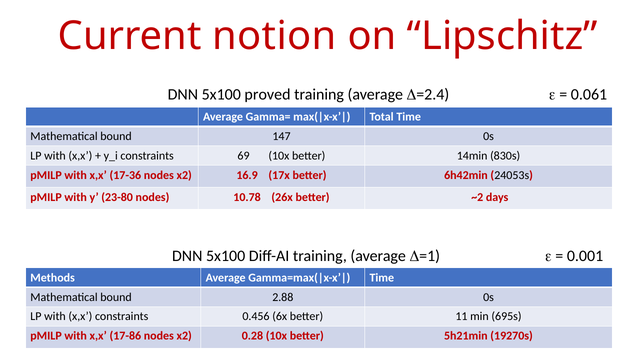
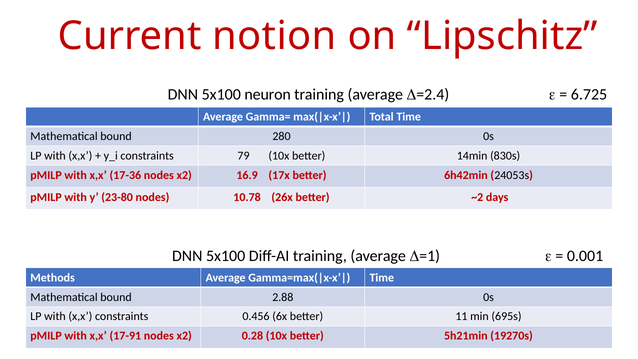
proved: proved -> neuron (268, 94)
0.061: 0.061 -> 6.725 (589, 94)
147: 147 -> 280 (282, 136)
69: 69 -> 79 (244, 156)
17-86: 17-86 -> 17-91 (125, 336)
